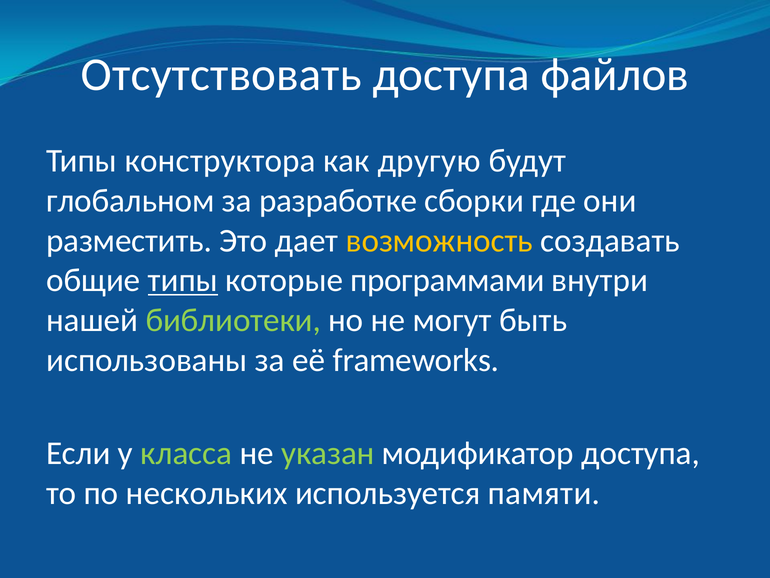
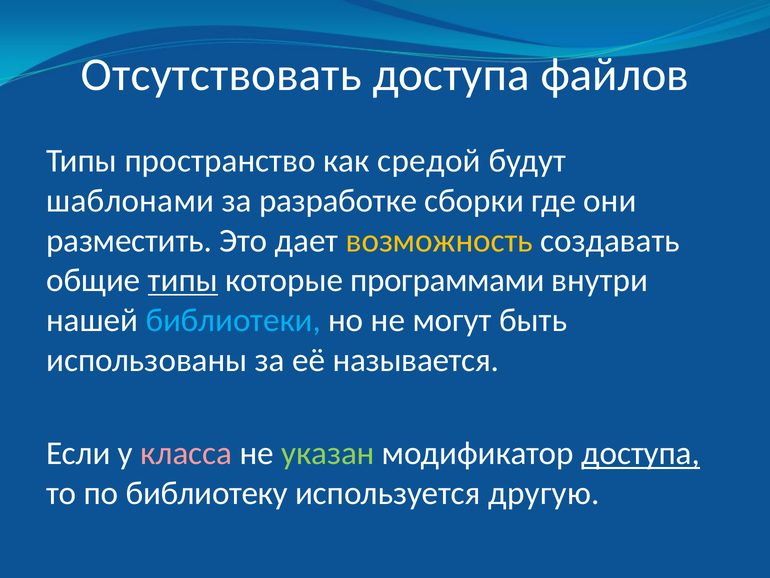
конструктора: конструктора -> пространство (220, 161)
другую: другую -> средой (429, 161)
глобальном: глобальном -> шаблонами (130, 201)
библиотеки colour: light green -> light blue (233, 320)
frameworks: frameworks -> называется (416, 360)
класса colour: light green -> pink (186, 453)
доступа underline: none -> present (641, 453)
нескольких: нескольких -> библиотеку (207, 493)
памяти: памяти -> другую (544, 493)
